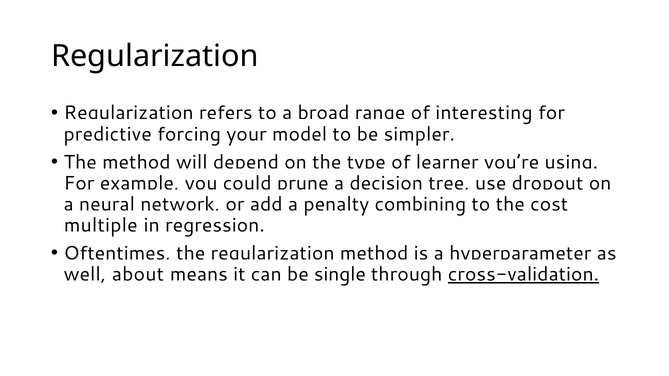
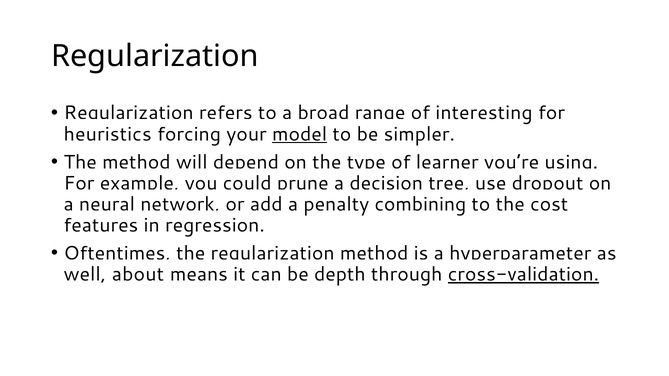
predictive: predictive -> heuristics (108, 134)
model underline: none -> present (300, 134)
multiple: multiple -> features (101, 225)
single: single -> depth (340, 275)
